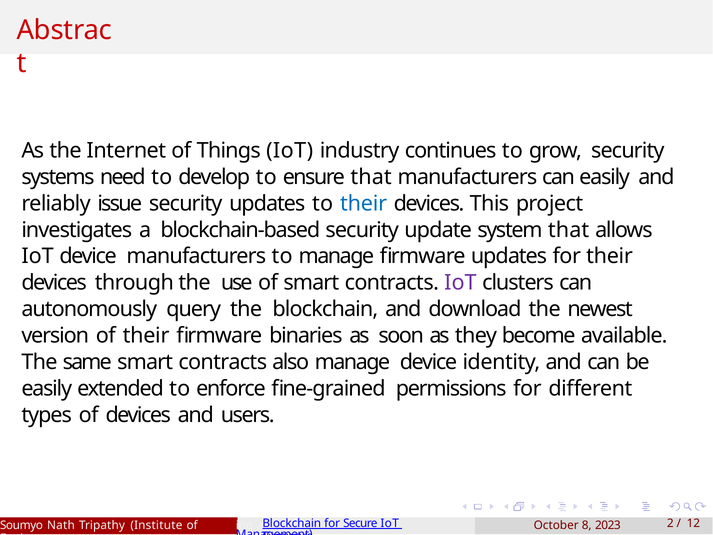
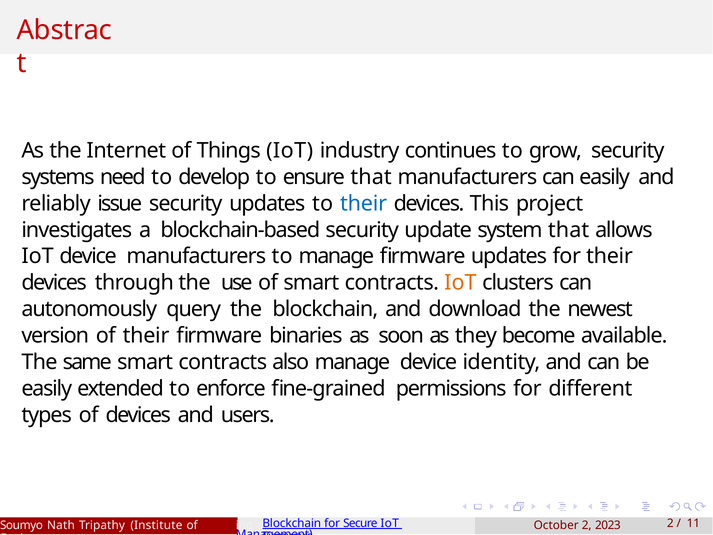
IoT colour: purple -> orange (460, 283)
October 8: 8 -> 2 (587, 525)
12: 12 -> 11 (693, 524)
